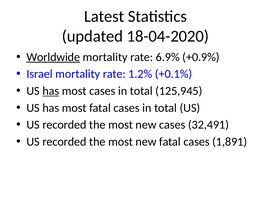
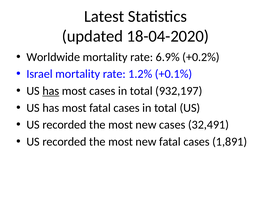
Worldwide underline: present -> none (53, 57)
+0.9%: +0.9% -> +0.2% (201, 57)
125,945: 125,945 -> 932,197 (179, 91)
